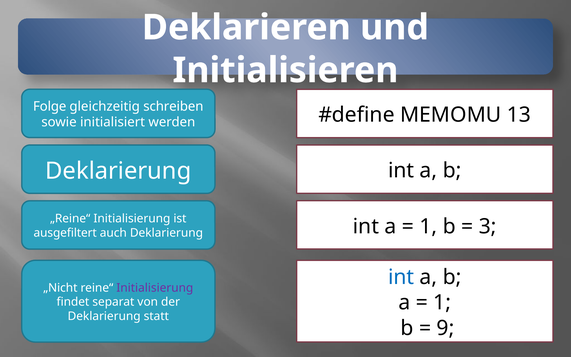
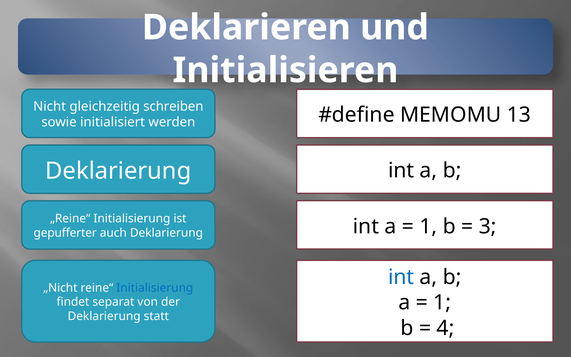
Folge: Folge -> Nicht (50, 106)
ausgefiltert: ausgefiltert -> gepufferter (65, 233)
Initialisierung colour: purple -> blue (155, 287)
9: 9 -> 4 (445, 328)
